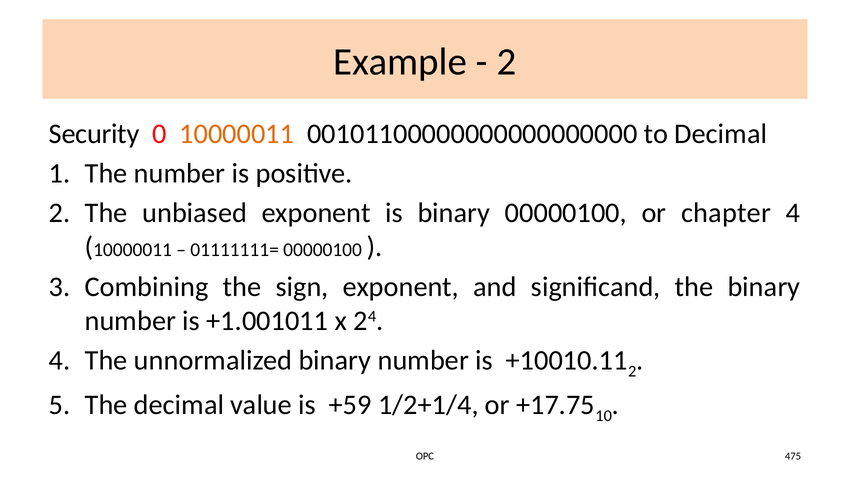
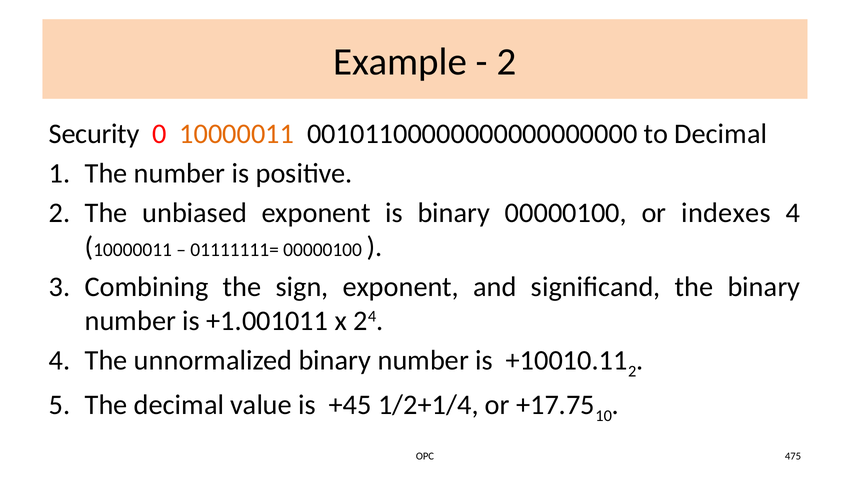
chapter: chapter -> indexes (726, 213)
+59: +59 -> +45 (350, 405)
